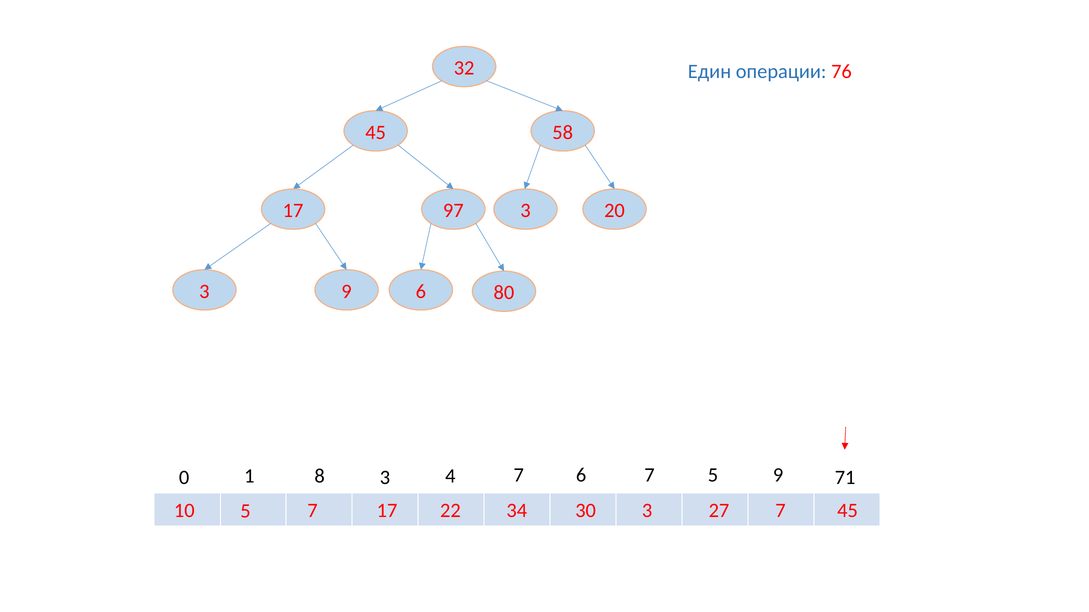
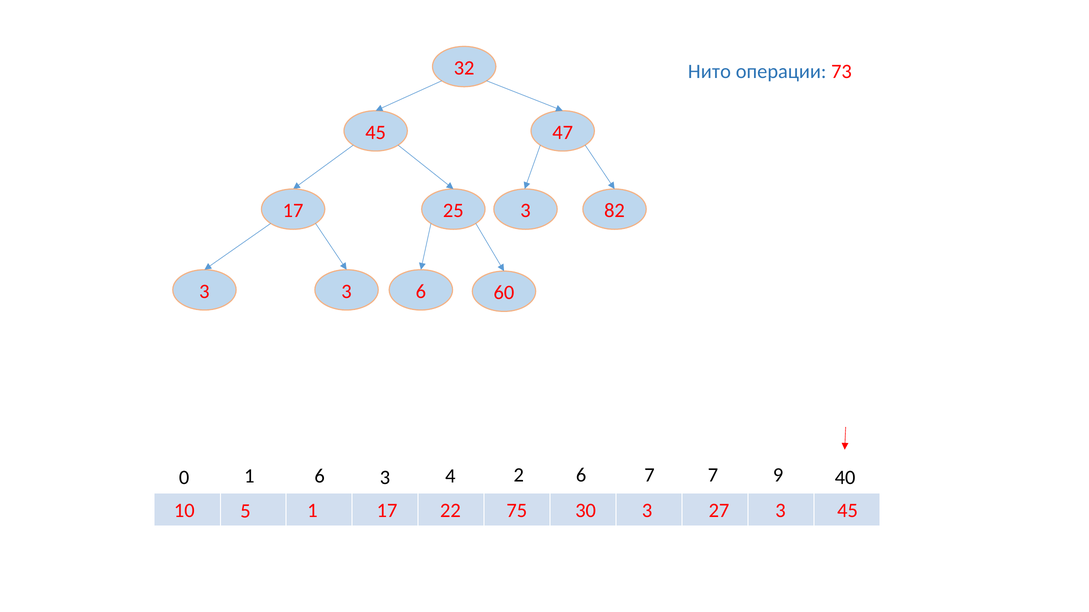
Един: Един -> Нито (709, 71)
76: 76 -> 73 (841, 71)
58: 58 -> 47 (563, 132)
97: 97 -> 25 (453, 211)
20: 20 -> 82 (614, 211)
3 9: 9 -> 3 (347, 292)
80: 80 -> 60 (504, 293)
7 5: 5 -> 7 (713, 475)
71: 71 -> 40 (845, 478)
1 8: 8 -> 6 (320, 476)
4 7: 7 -> 2 (519, 475)
27 7: 7 -> 3 (780, 511)
34: 34 -> 75 (517, 511)
5 7: 7 -> 1 (312, 511)
